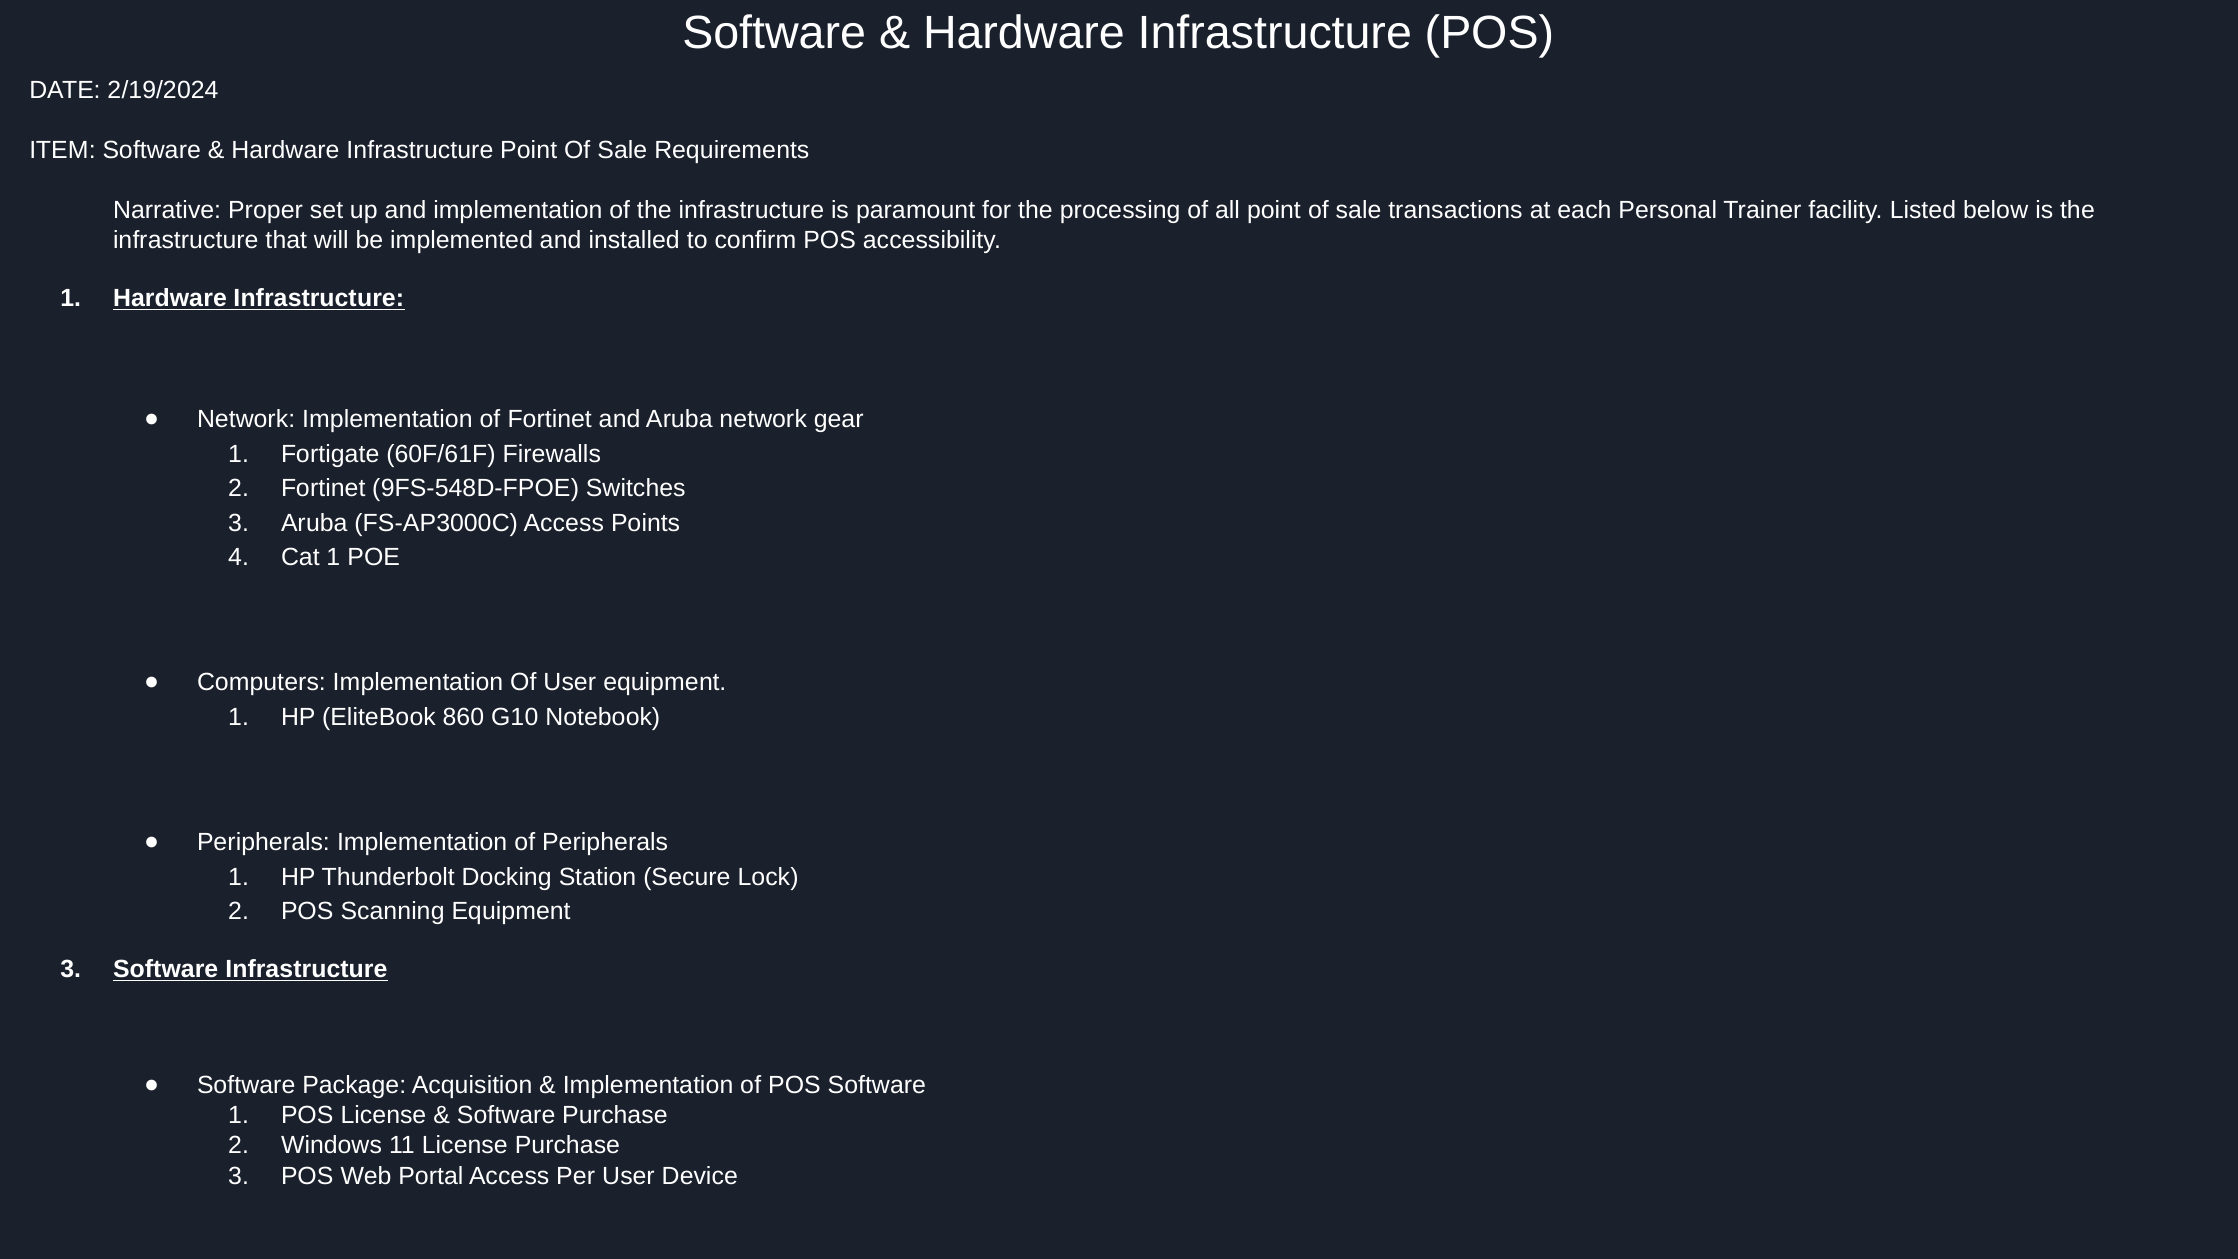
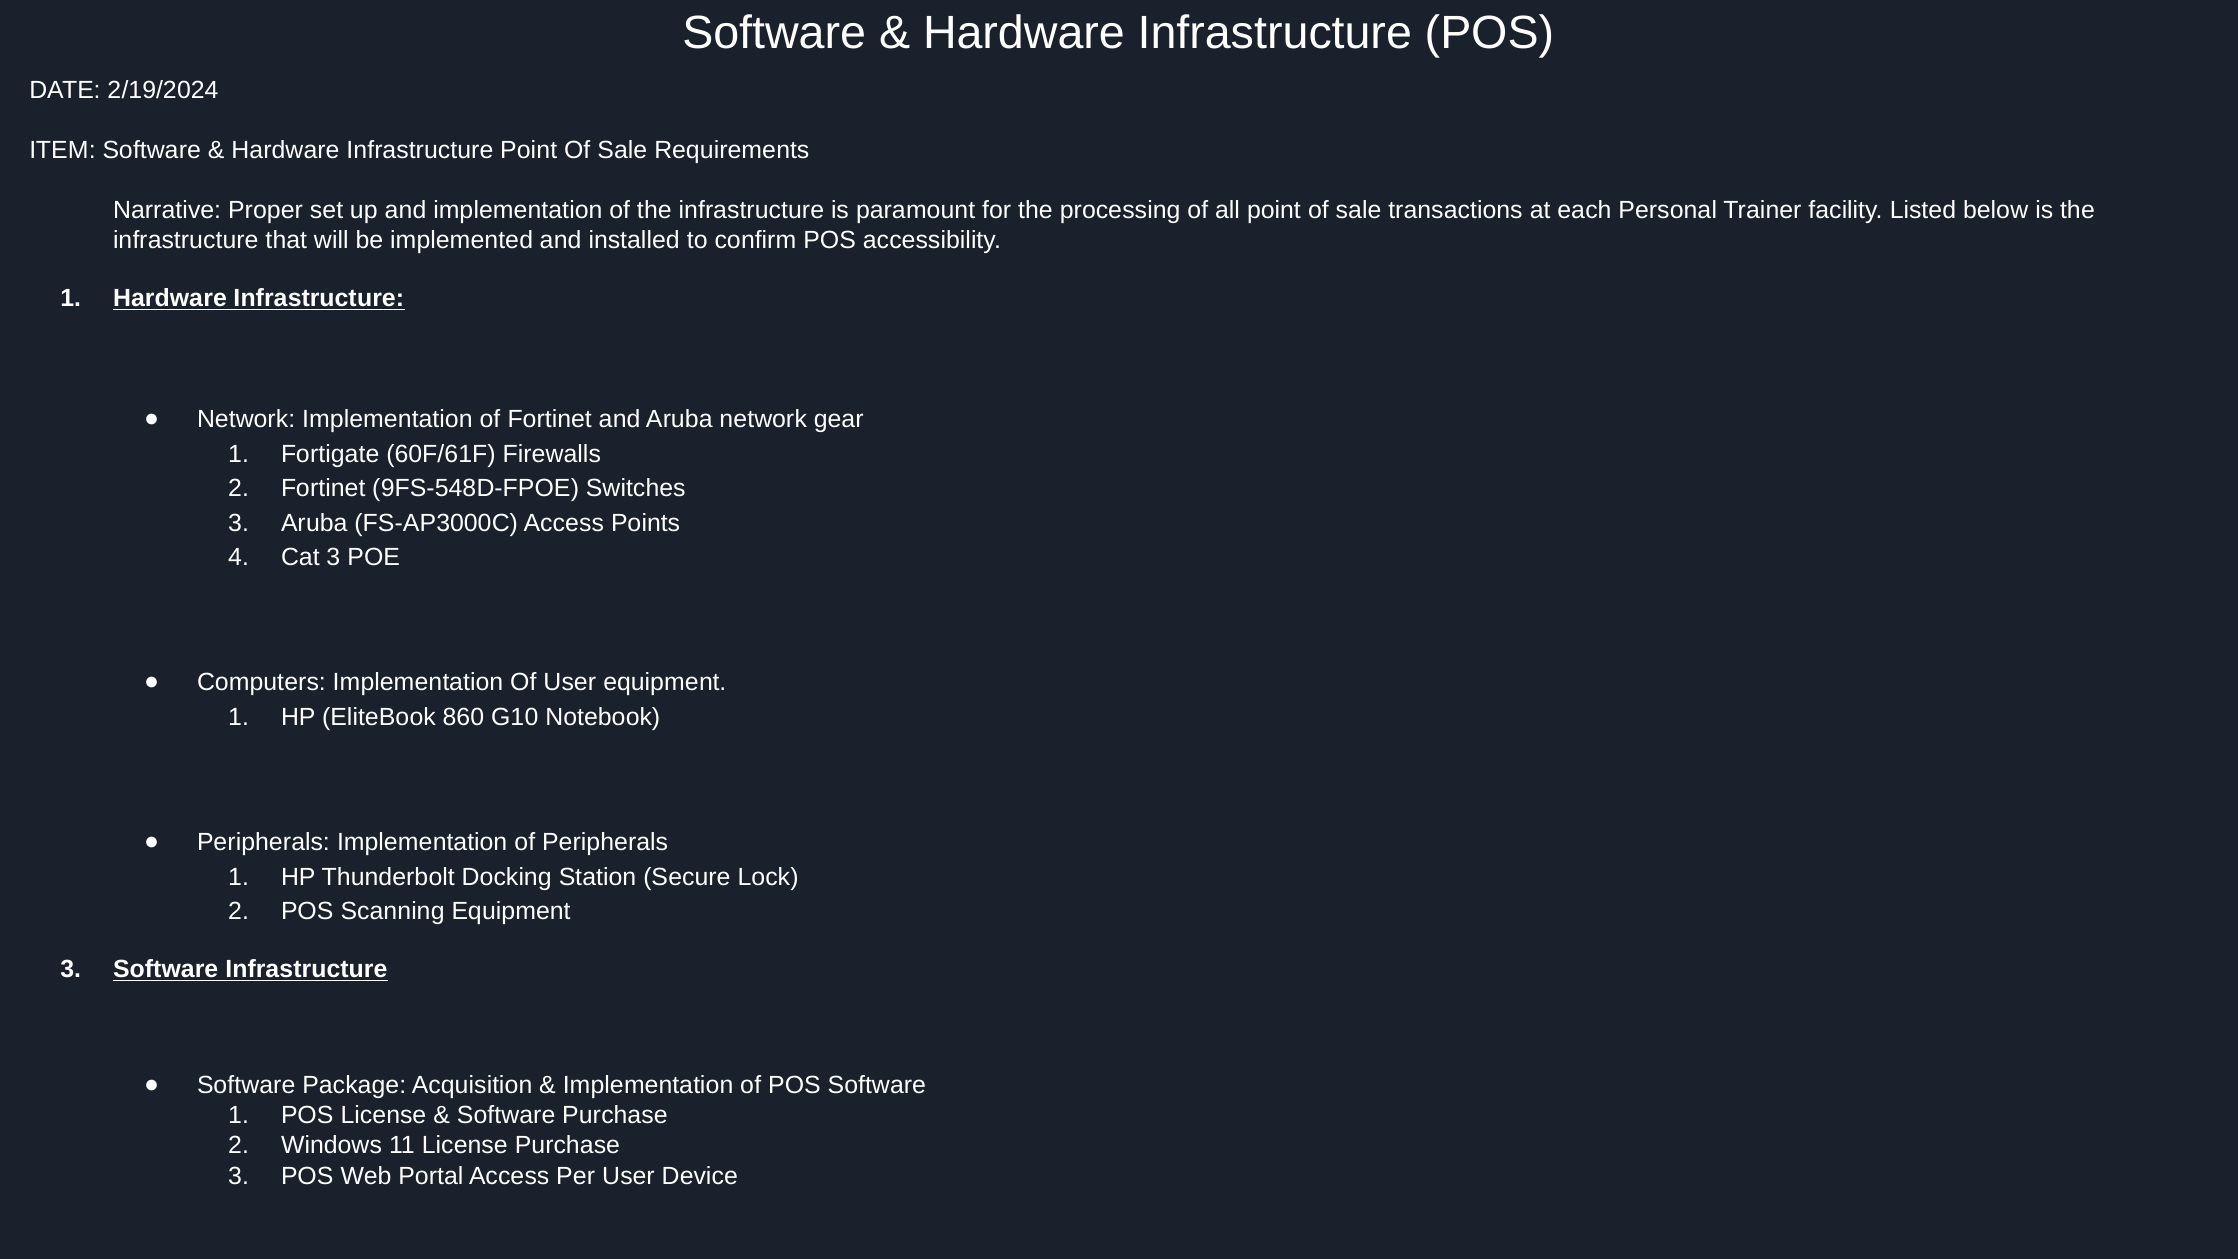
Cat 1: 1 -> 3 (333, 558)
